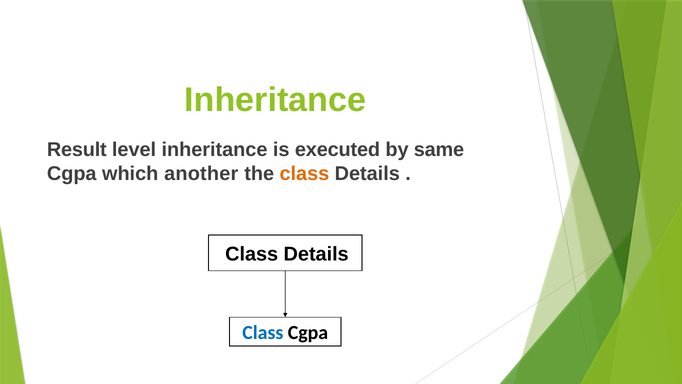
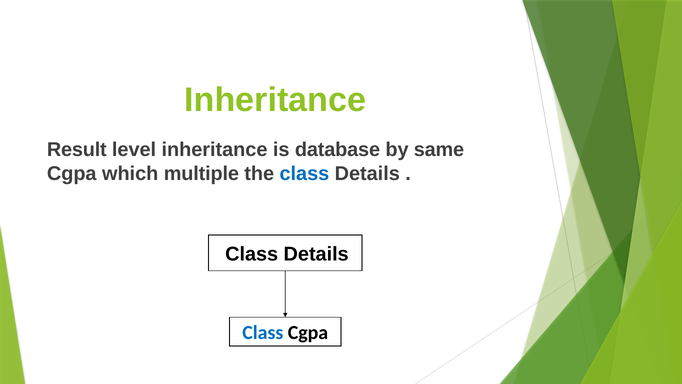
executed: executed -> database (338, 150)
another: another -> multiple (201, 174)
class colour: orange -> blue (304, 174)
